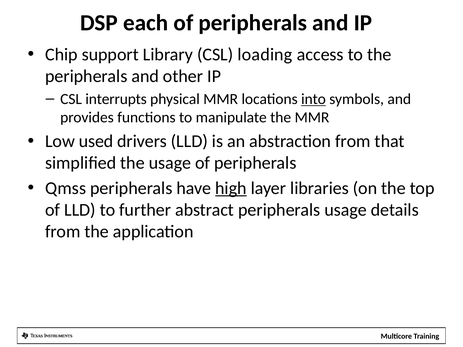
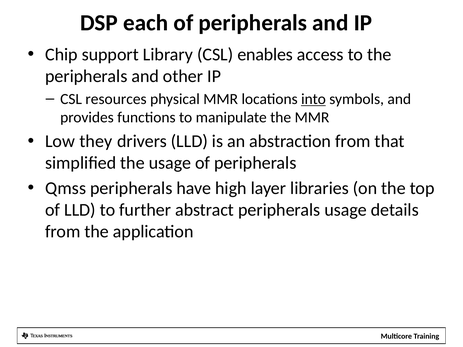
loading: loading -> enables (265, 55)
interrupts: interrupts -> resources (116, 99)
used: used -> they (96, 141)
high underline: present -> none (231, 188)
